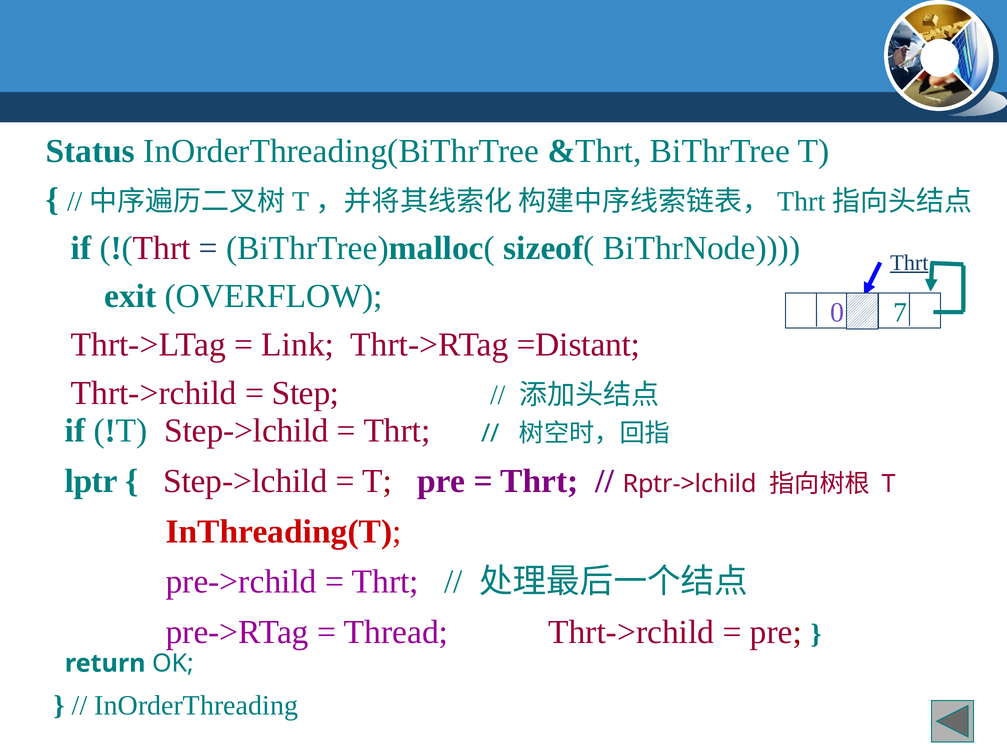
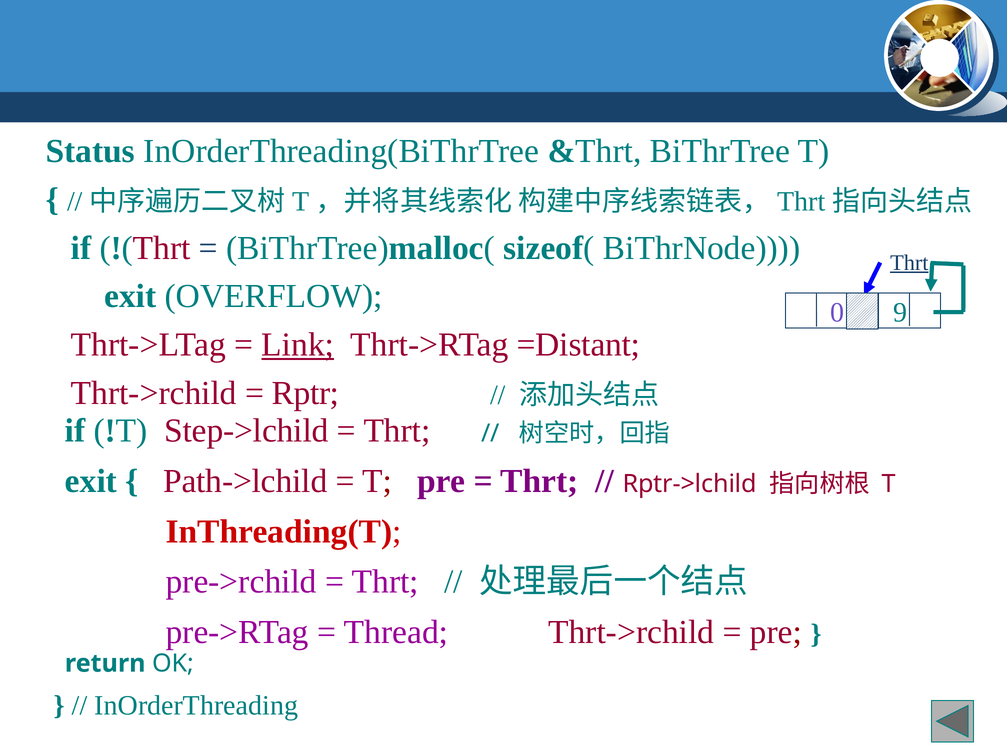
7: 7 -> 9 (900, 313)
Link underline: none -> present (298, 345)
Step: Step -> Rptr (305, 393)
lptr: lptr -> exit (91, 481)
Step->lchild: Step->lchild -> Path->lchild (245, 481)
